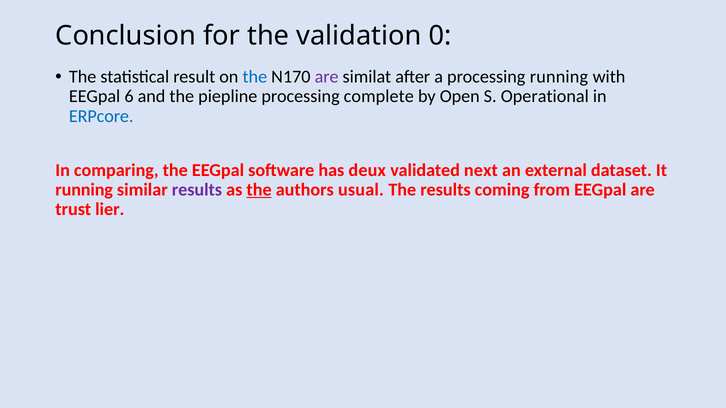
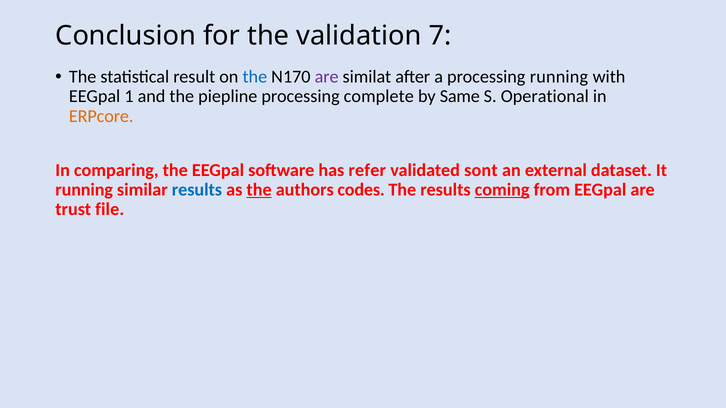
0: 0 -> 7 (440, 36)
6: 6 -> 1 (129, 97)
Open: Open -> Same (460, 97)
ERPcore colour: blue -> orange (101, 116)
deux: deux -> refer (367, 170)
next: next -> sont (481, 170)
results colour: purple -> blue (197, 190)
usual: usual -> codes (361, 190)
coming underline: none -> present (502, 190)
lier: lier -> file (110, 210)
